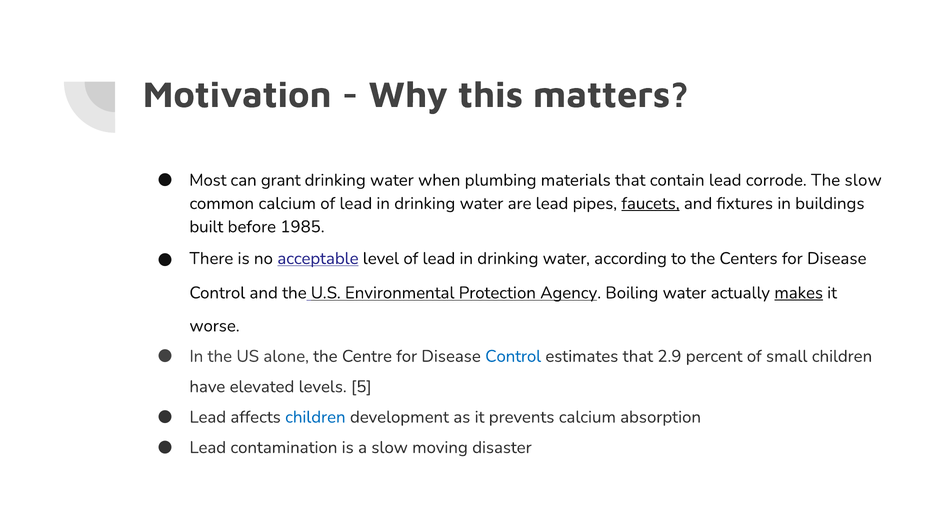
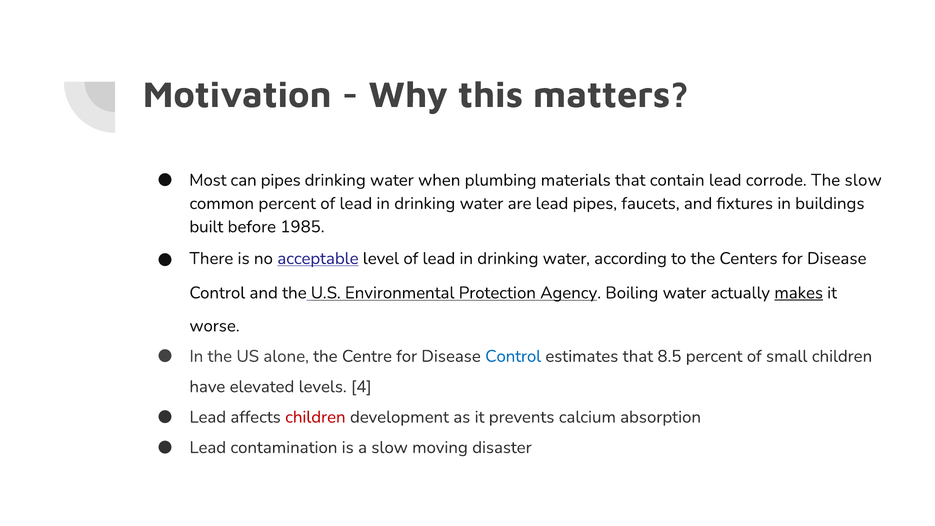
can grant: grant -> pipes (281, 180)
common calcium: calcium -> percent (287, 203)
faucets underline: present -> none (650, 203)
2.9: 2.9 -> 8.5 (669, 356)
5: 5 -> 4 (361, 387)
children colour: blue -> red (315, 417)
